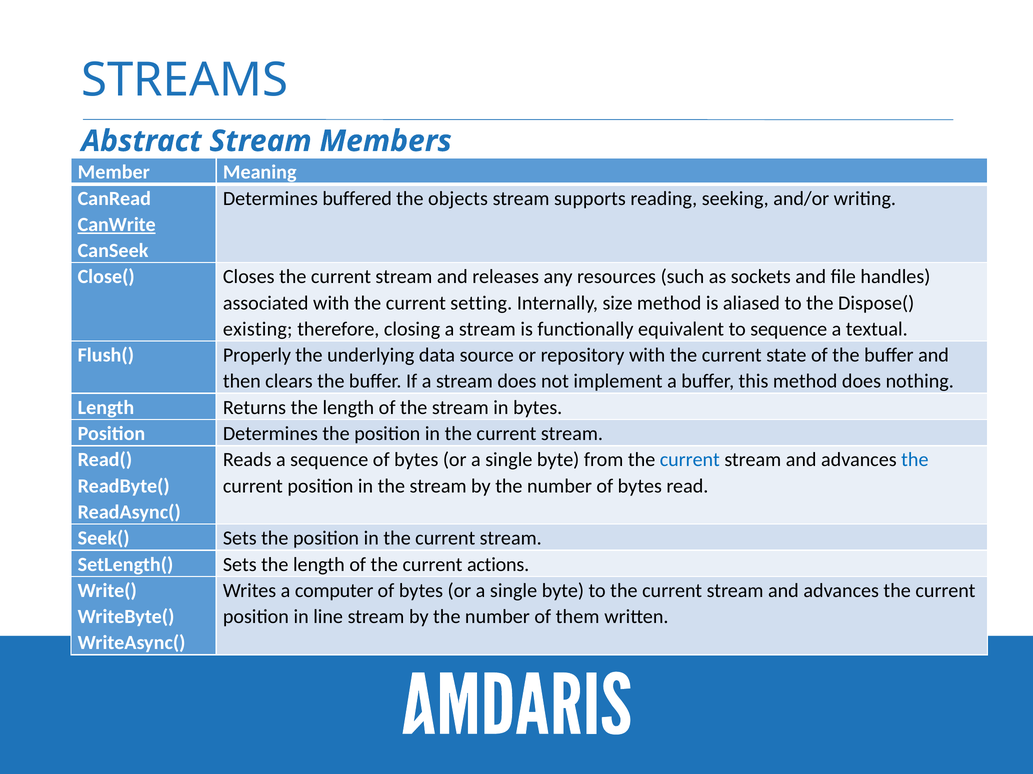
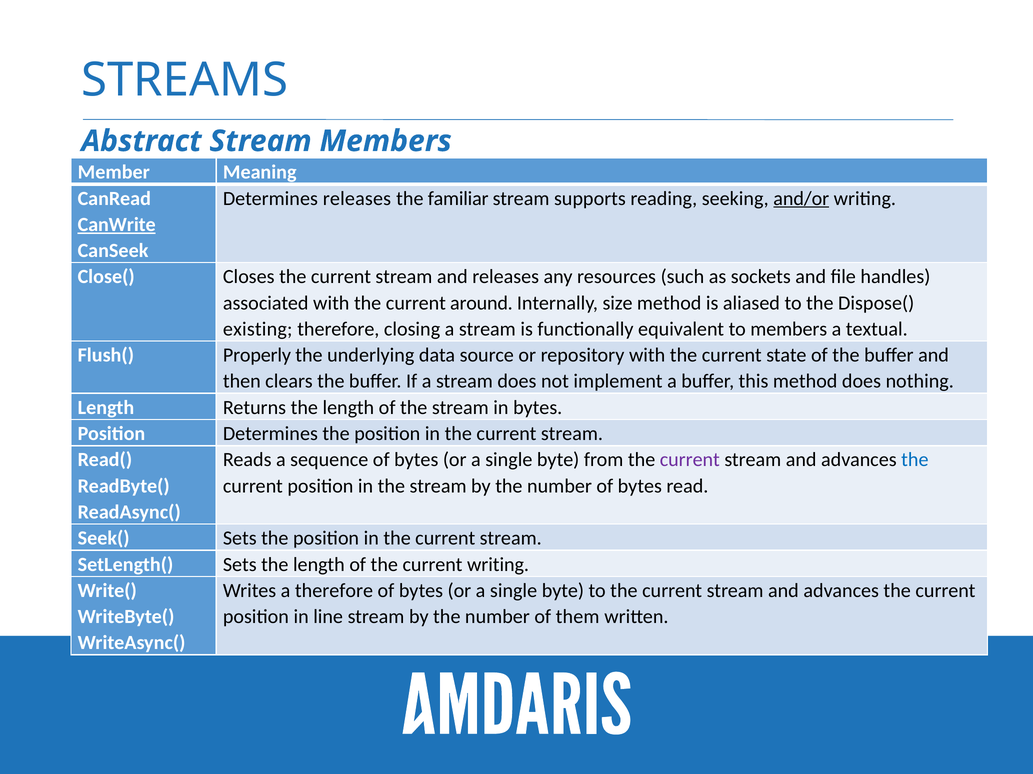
Determines buffered: buffered -> releases (357, 199)
objects: objects -> familiar (458, 199)
and/or underline: none -> present (801, 199)
setting: setting -> around (481, 303)
to sequence: sequence -> members (789, 329)
current colour: blue -> purple (690, 460)
current actions: actions -> writing (498, 565)
a computer: computer -> therefore (334, 591)
